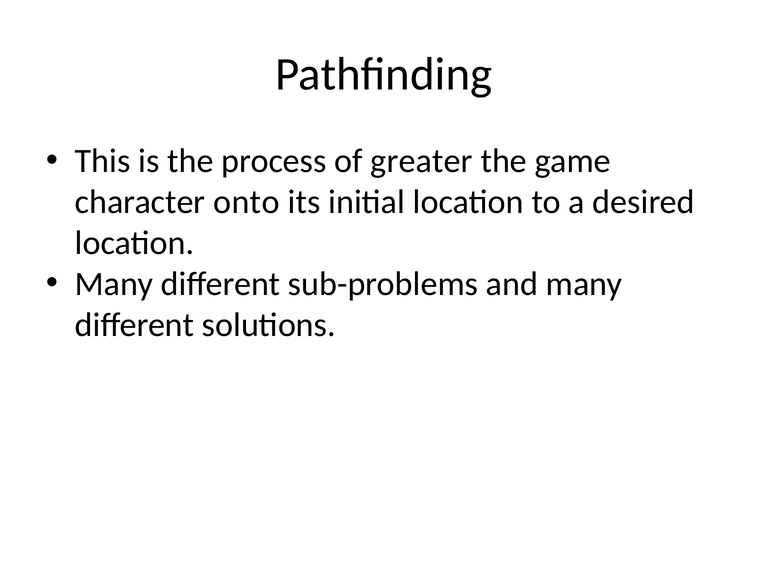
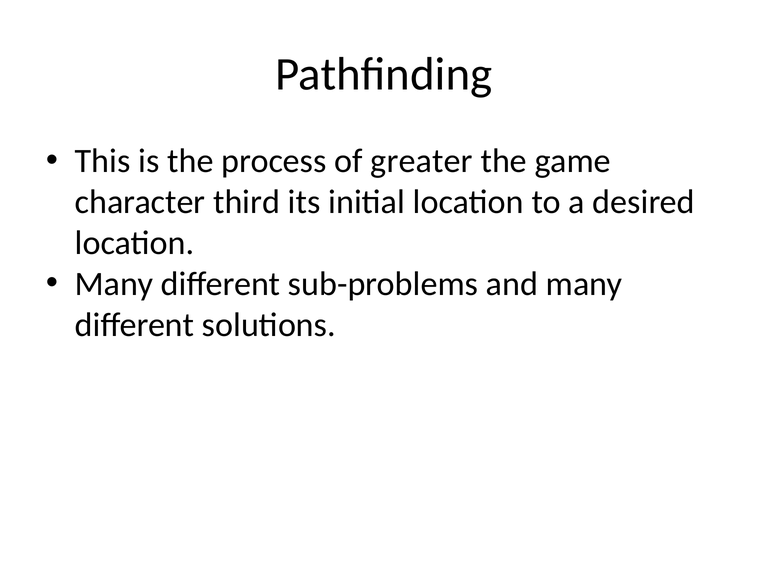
onto: onto -> third (247, 202)
